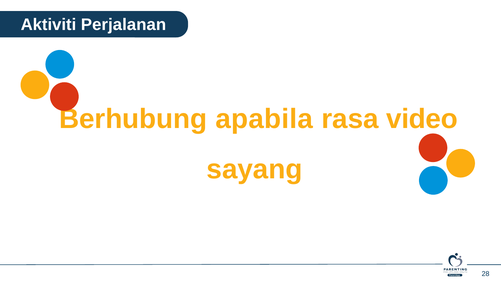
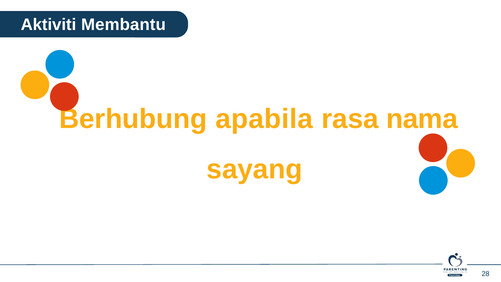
Perjalanan: Perjalanan -> Membantu (123, 25)
video: video -> nama (422, 119)
